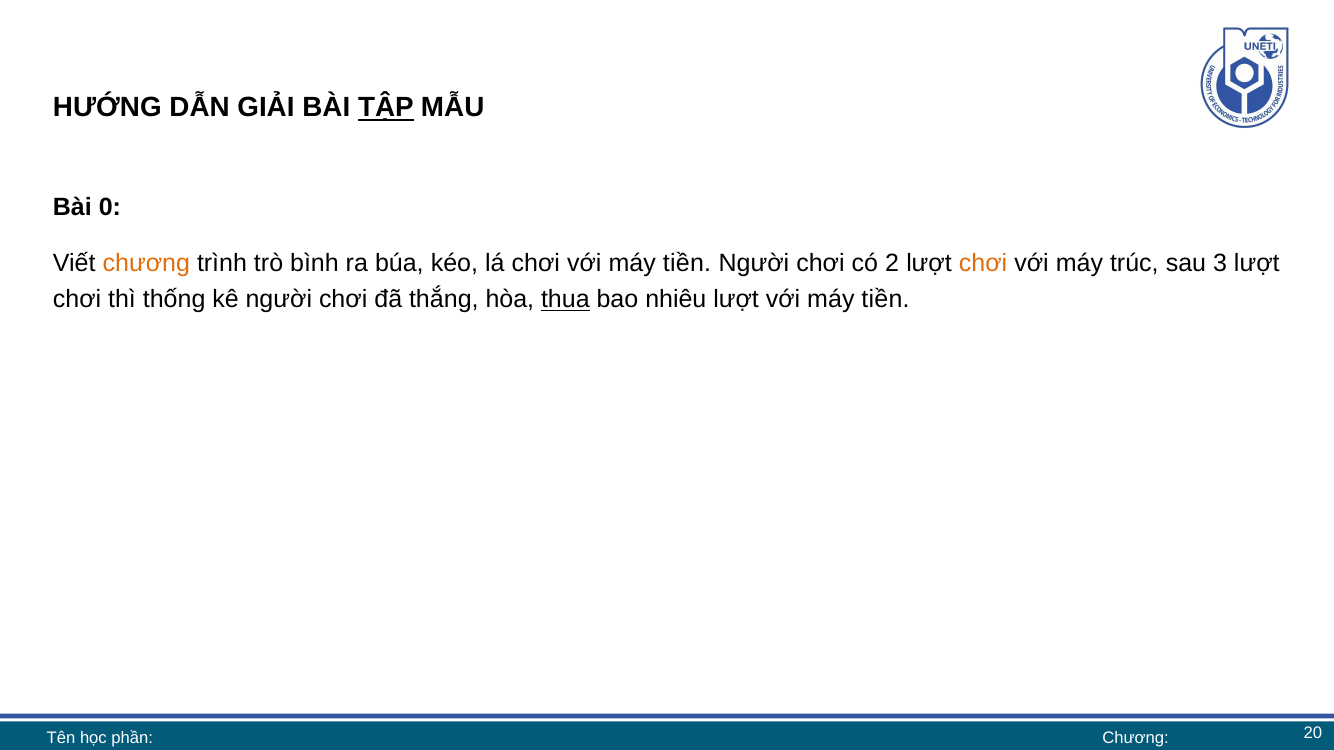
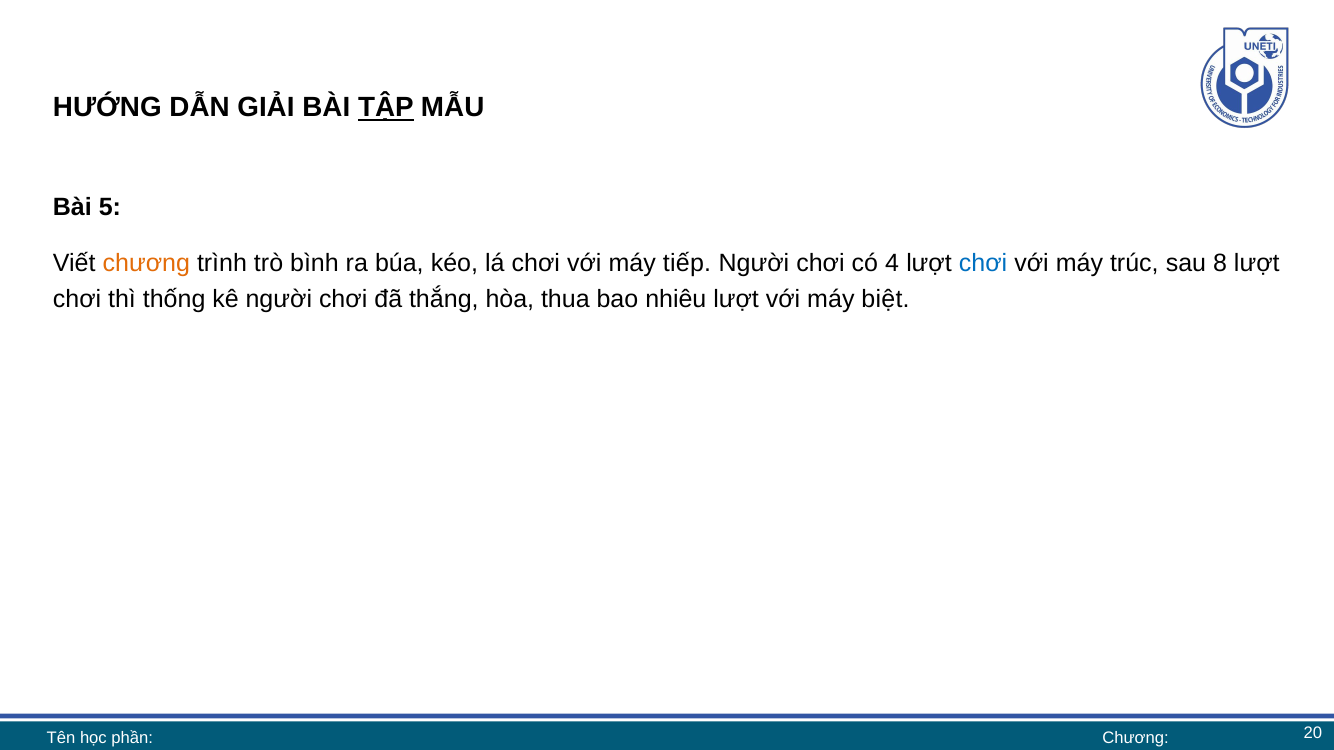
0: 0 -> 5 (110, 208)
chơi với máy tiền: tiền -> tiếp (687, 264)
2: 2 -> 4 (892, 264)
chơi colour: orange -> blue (983, 264)
3: 3 -> 8 (1220, 264)
thua underline: present -> none (565, 300)
lượt với máy tiền: tiền -> biệt (886, 300)
